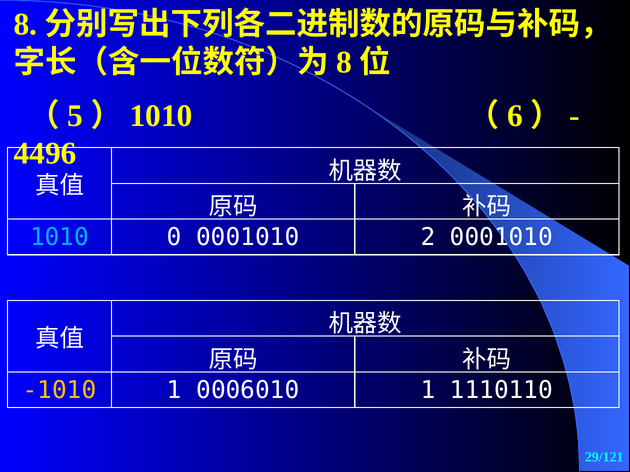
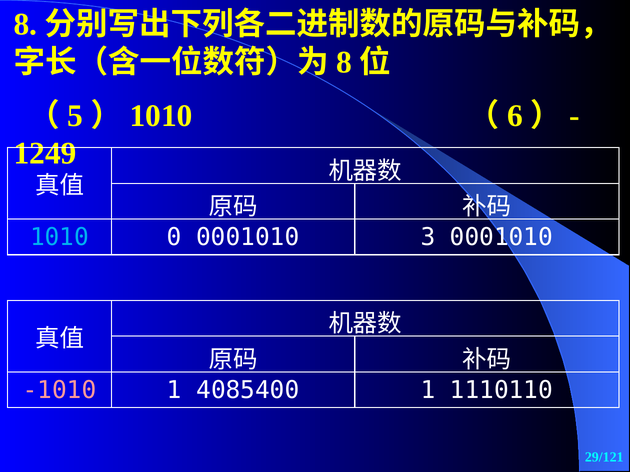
4496: 4496 -> 1249 (45, 154)
2: 2 -> 3 (428, 238)
-1010 colour: yellow -> pink (60, 390)
0006010: 0006010 -> 4085400 (248, 390)
